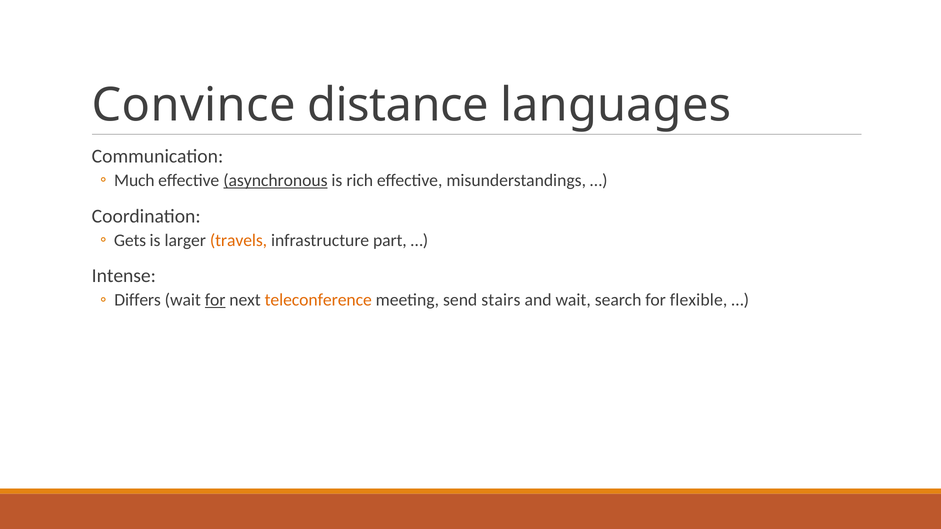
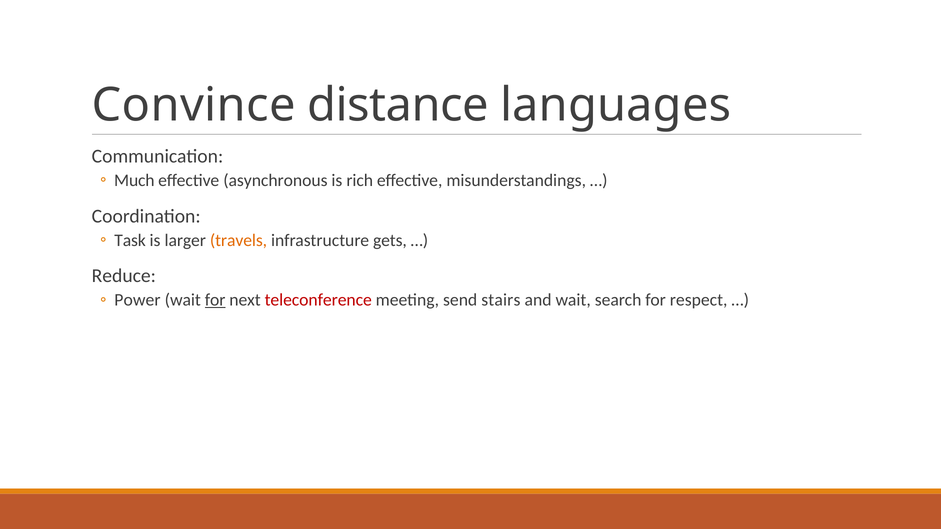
asynchronous underline: present -> none (275, 181)
Gets: Gets -> Task (130, 240)
part: part -> gets (390, 240)
Intense: Intense -> Reduce (124, 276)
Differs: Differs -> Power (137, 300)
teleconference colour: orange -> red (318, 300)
flexible: flexible -> respect (699, 300)
